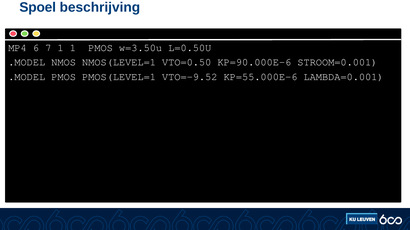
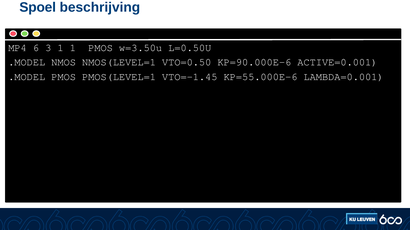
7: 7 -> 3 (48, 48)
STROOM=0.001: STROOM=0.001 -> ACTIVE=0.001 (337, 62)
VTO=-9.52: VTO=-9.52 -> VTO=-1.45 (190, 77)
